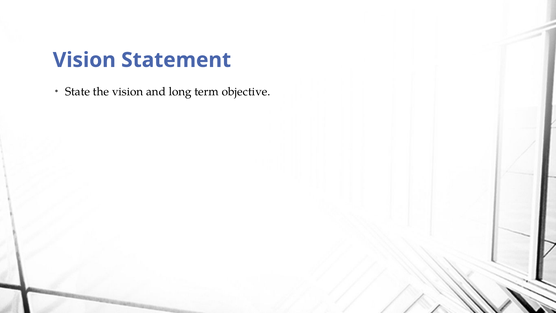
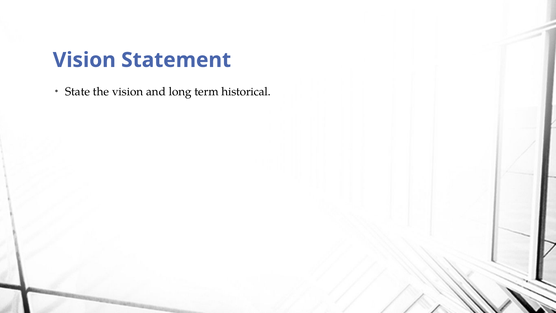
objective: objective -> historical (246, 92)
